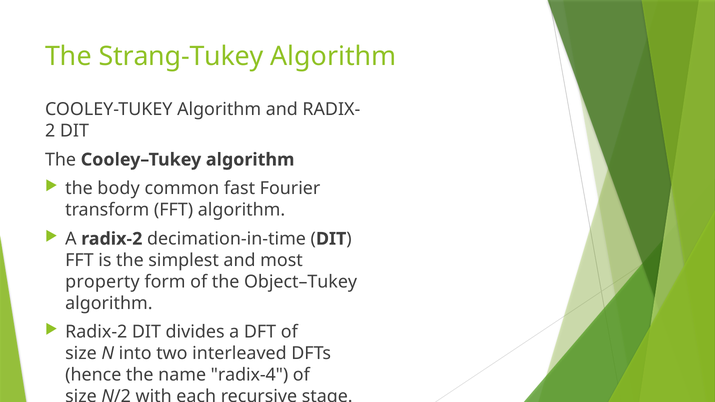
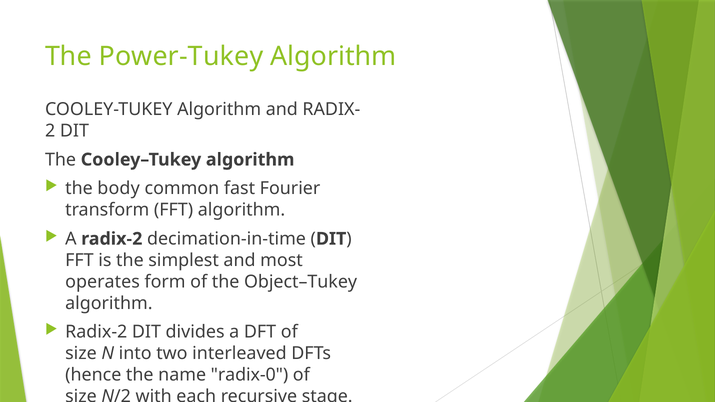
Strang-Tukey: Strang-Tukey -> Power-Tukey (181, 56)
property: property -> operates (103, 282)
radix-4: radix-4 -> radix-0 (250, 375)
